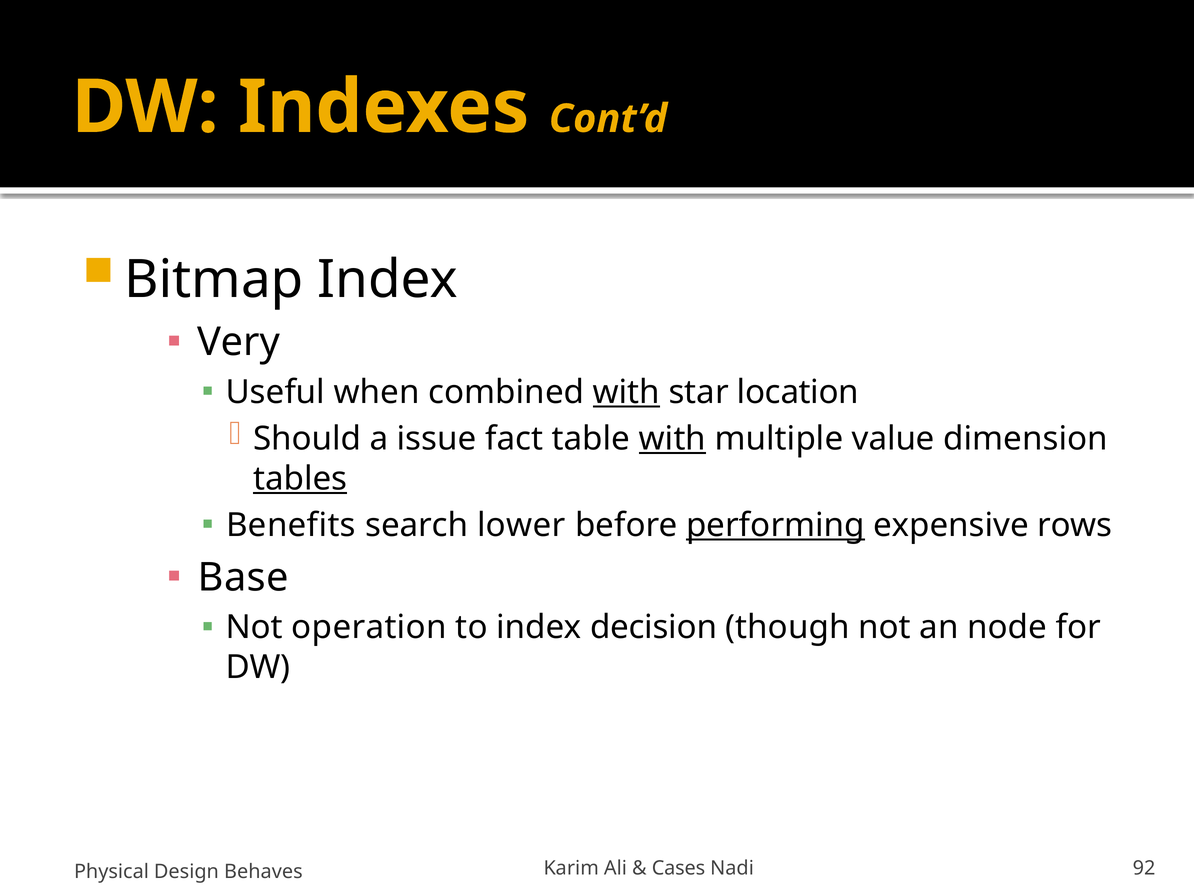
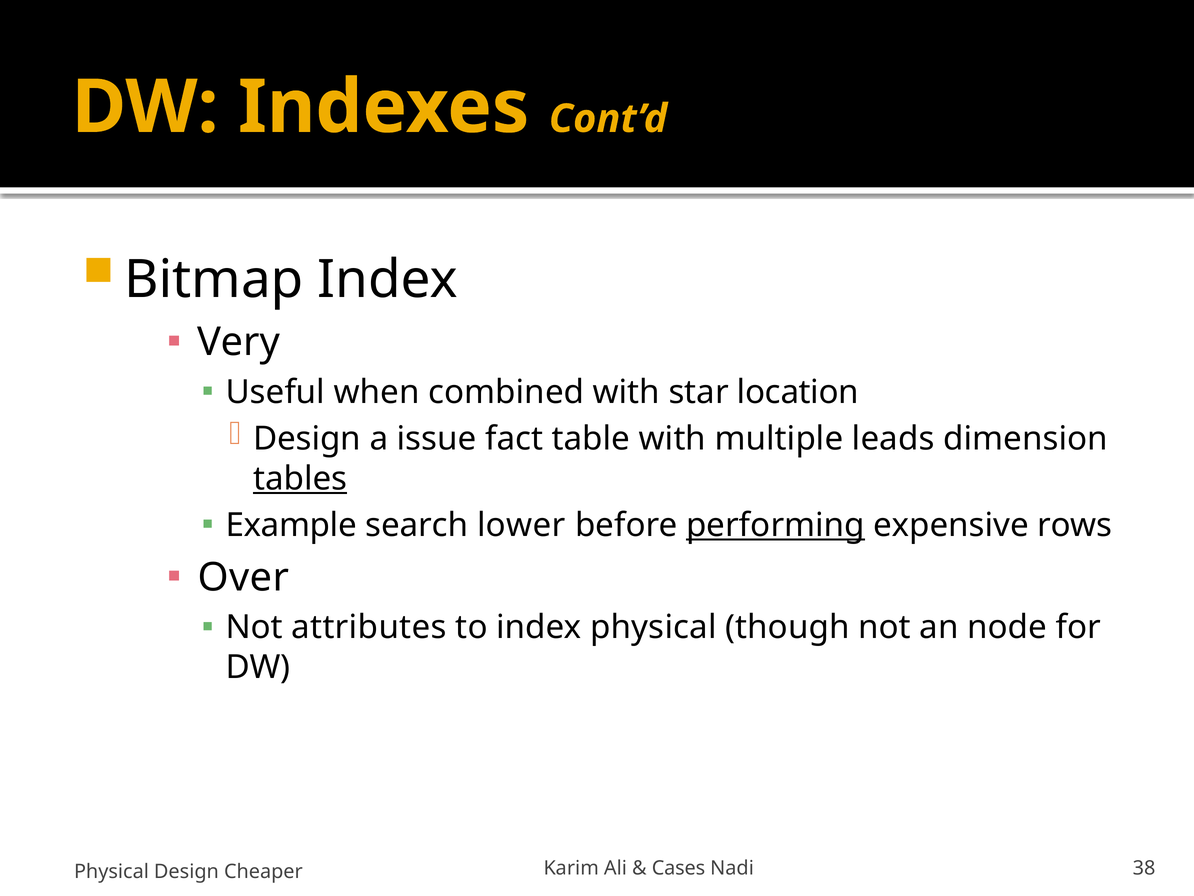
with underline: present -> none (626, 392)
Should: Should -> Design (307, 439)
with underline: present -> none (672, 439)
value: value -> leads (893, 439)
Benefits: Benefits -> Example (291, 525)
Base: Base -> Over (243, 577)
operation: operation -> attributes (369, 627)
index decision: decision -> physical (653, 627)
92: 92 -> 38 (1144, 868)
Behaves: Behaves -> Cheaper (263, 871)
